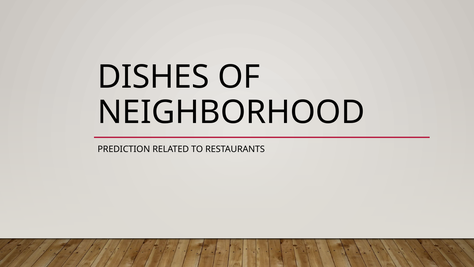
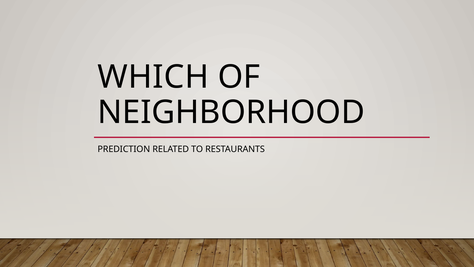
DISHES: DISHES -> WHICH (153, 77)
